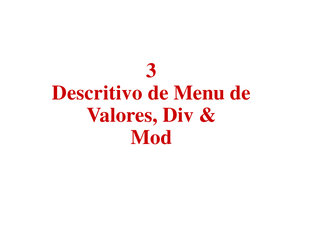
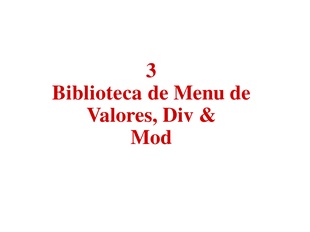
Descritivo: Descritivo -> Biblioteca (97, 93)
